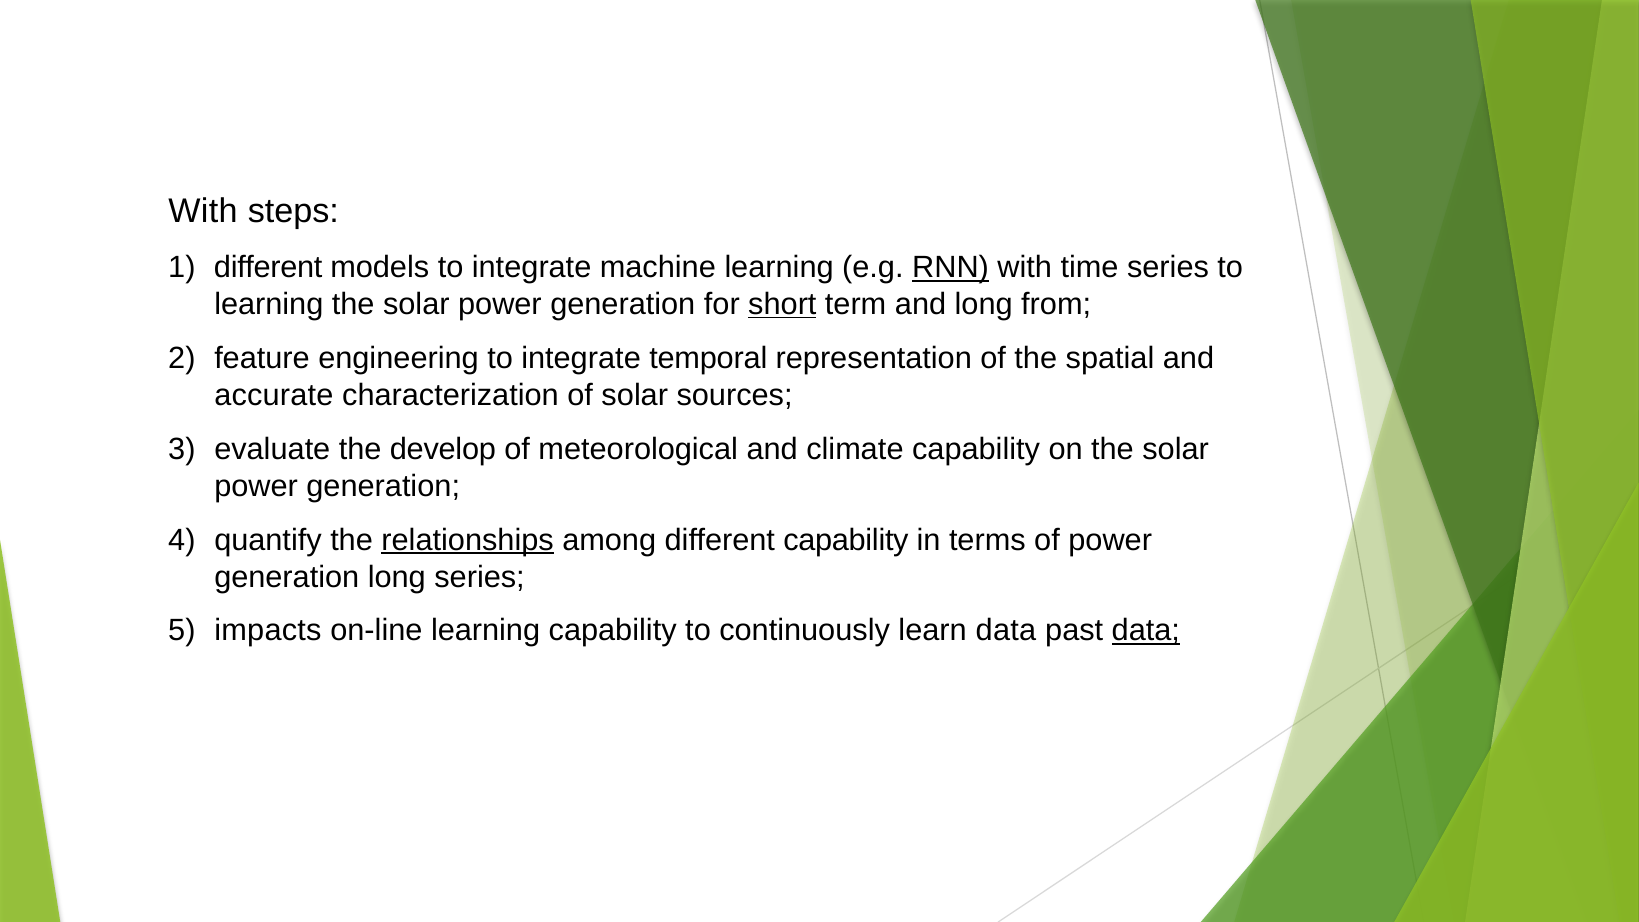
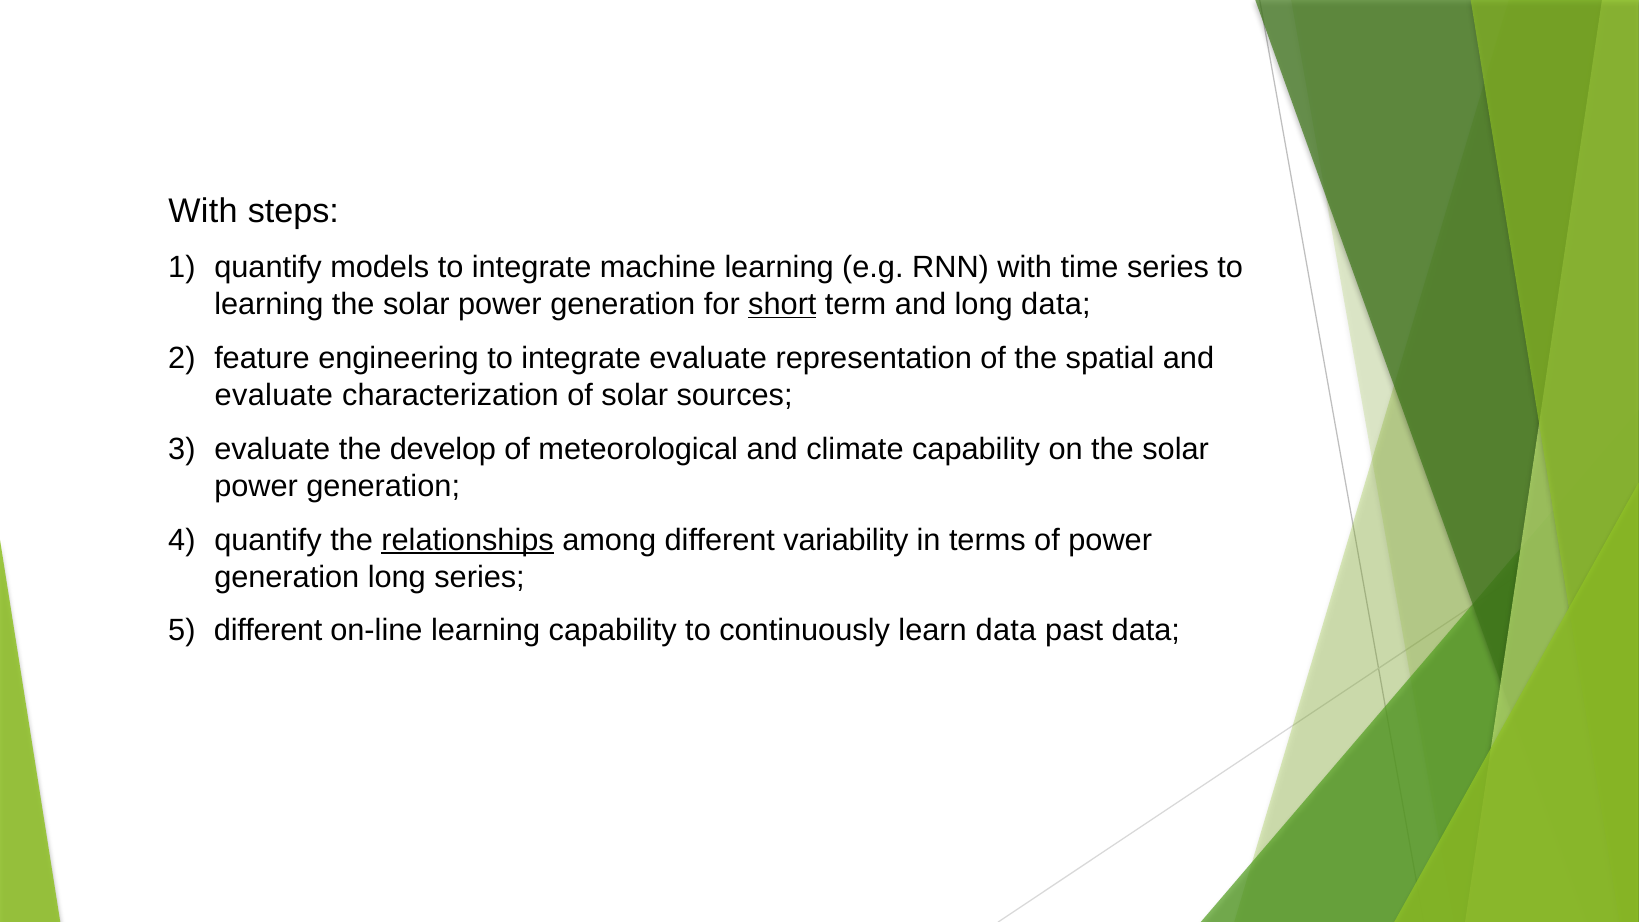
different: different -> quantify (268, 267)
RNN underline: present -> none (951, 267)
long from: from -> data (1056, 304)
integrate temporal: temporal -> evaluate (708, 358)
accurate: accurate -> evaluate (274, 395)
different capability: capability -> variability (846, 540)
impacts: impacts -> different (268, 631)
data underline: present -> none (1146, 631)
